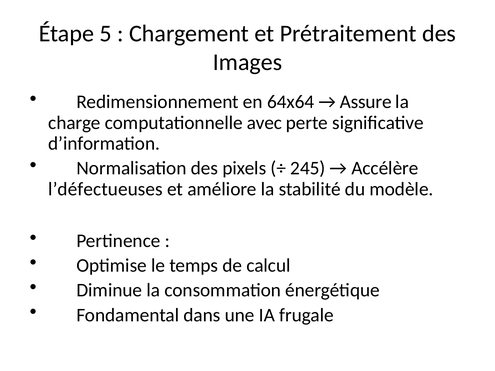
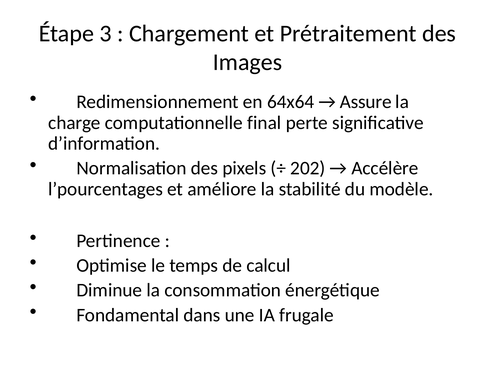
5: 5 -> 3 (106, 33)
avec: avec -> final (264, 123)
245: 245 -> 202 (308, 168)
l’défectueuses: l’défectueuses -> l’pourcentages (106, 189)
